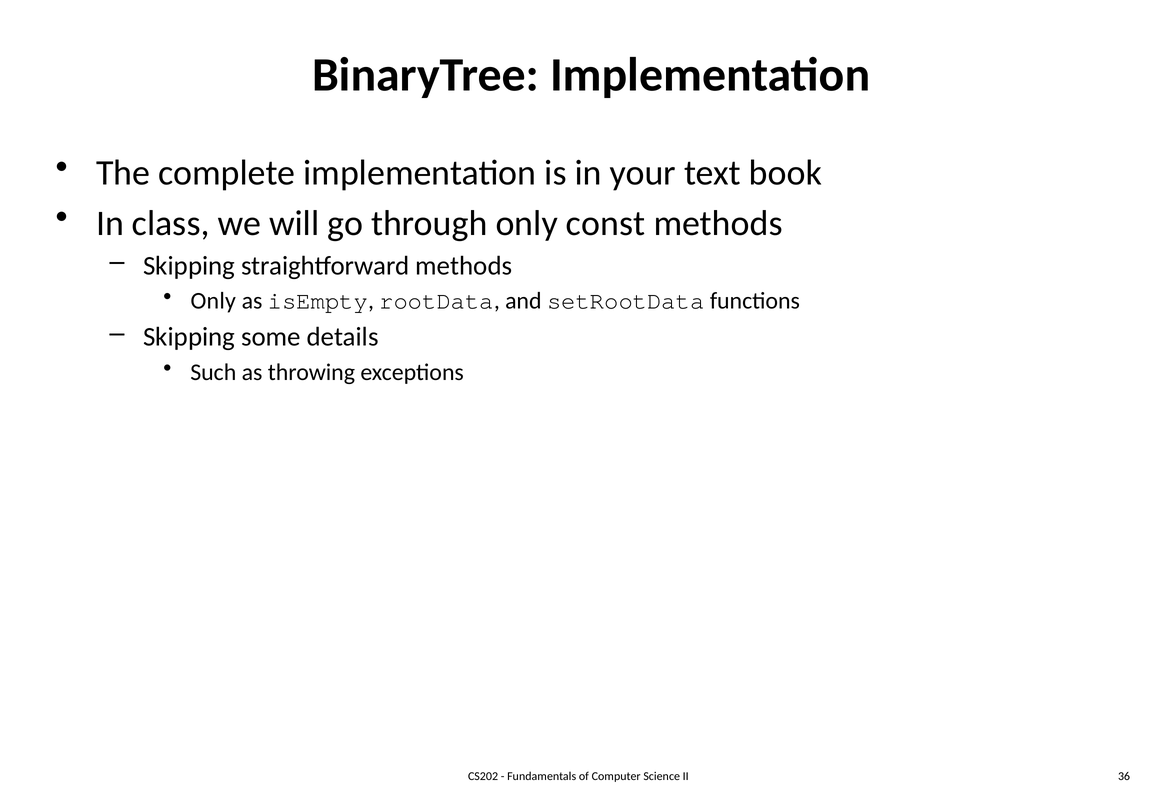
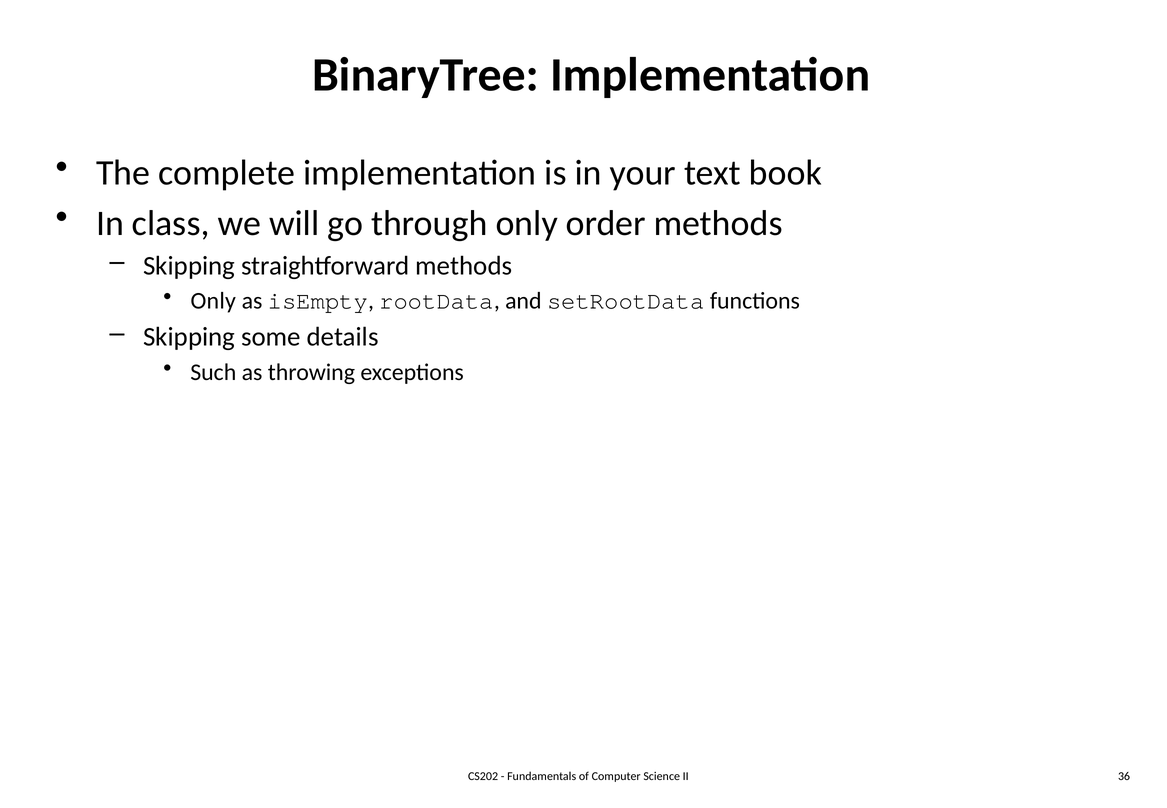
const: const -> order (606, 223)
